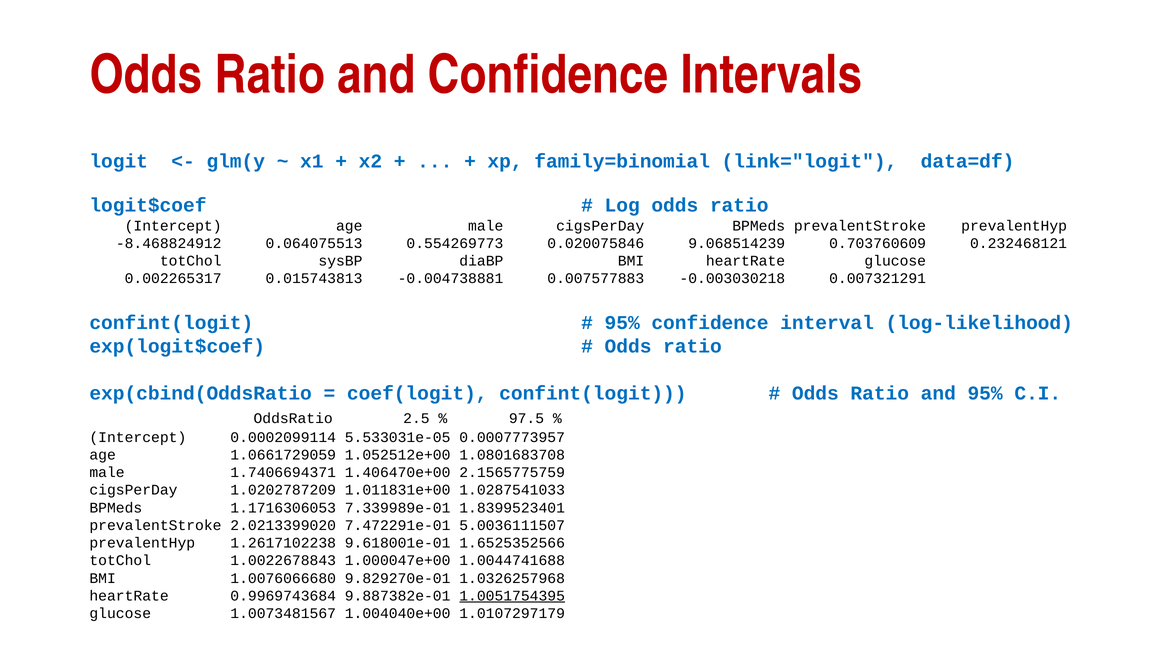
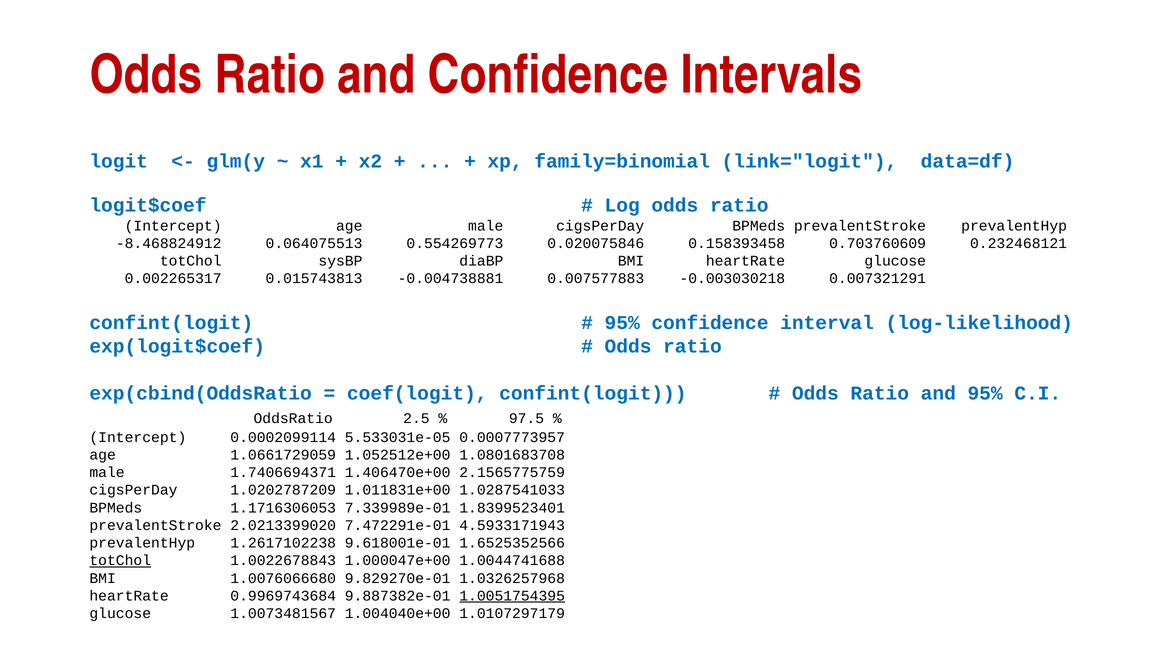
9.068514239: 9.068514239 -> 0.158393458 (737, 243)
5.0036111507: 5.0036111507 -> 4.5933171943 (512, 525)
totChol underline: none -> present (120, 561)
